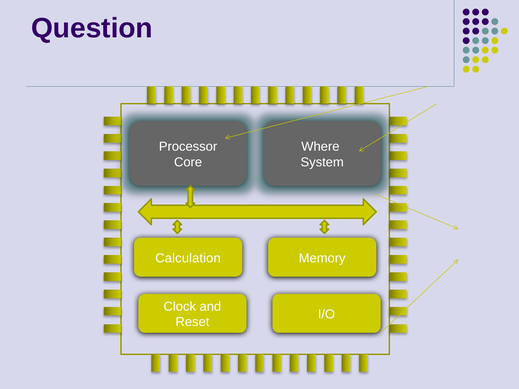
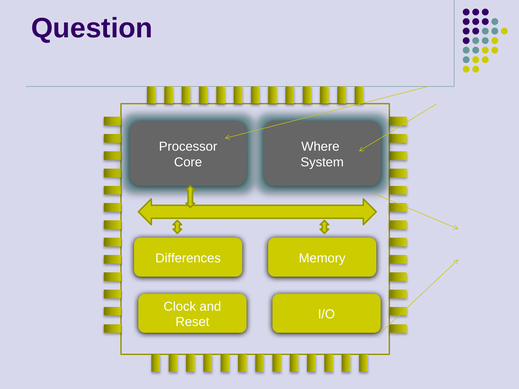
Calculation: Calculation -> Differences (188, 258)
